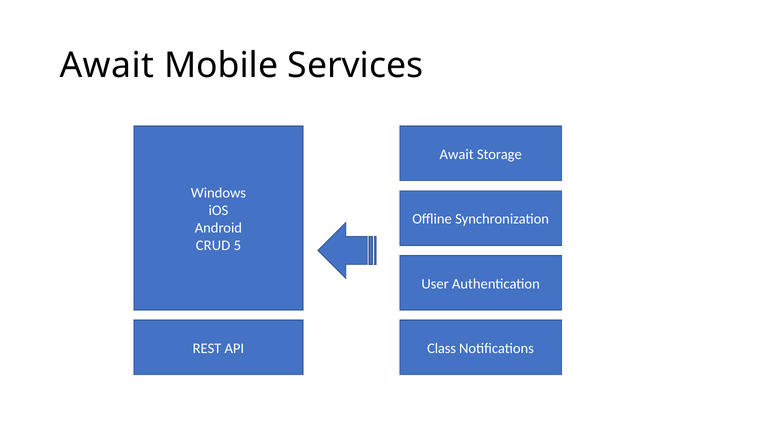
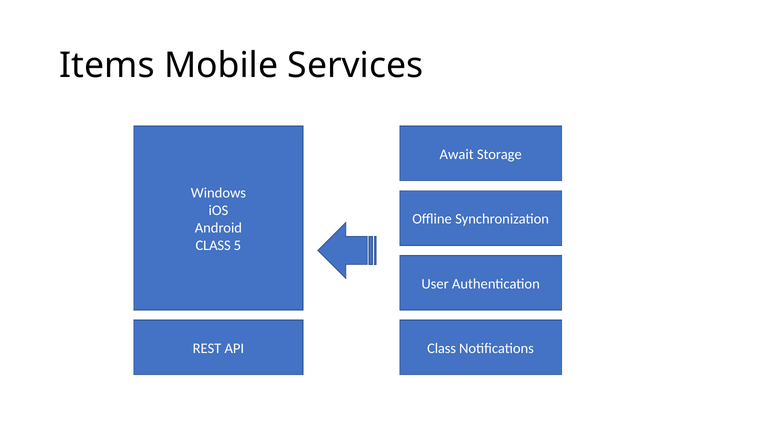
Await: Await -> Items (107, 65)
CRUD: CRUD -> CLASS (213, 245)
